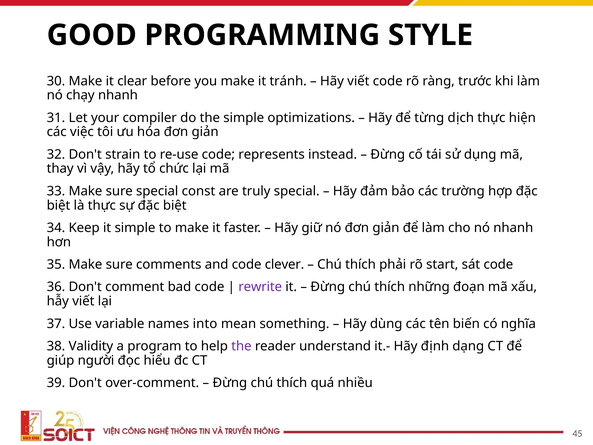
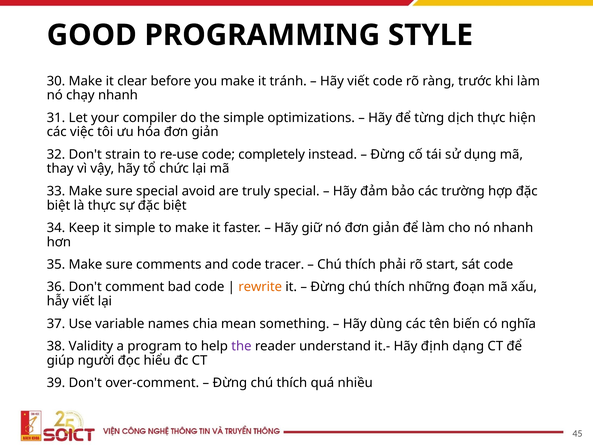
represents: represents -> completely (272, 154)
const: const -> avoid (199, 191)
clever: clever -> tracer (284, 264)
rewrite colour: purple -> orange (260, 287)
into: into -> chia (205, 323)
